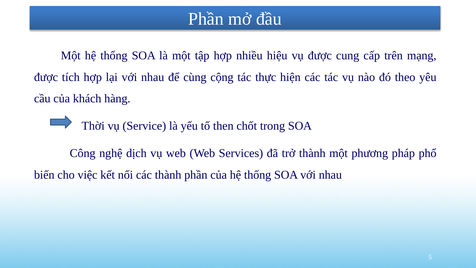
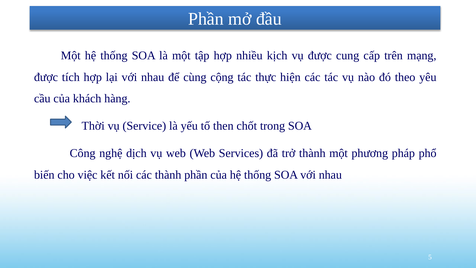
hiệu: hiệu -> kịch (277, 56)
